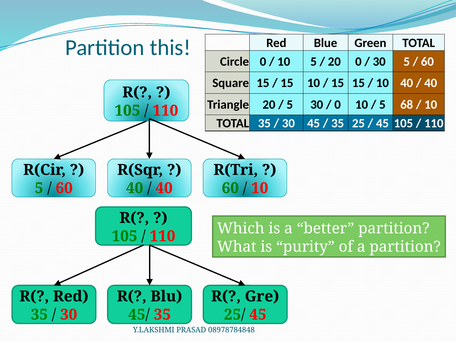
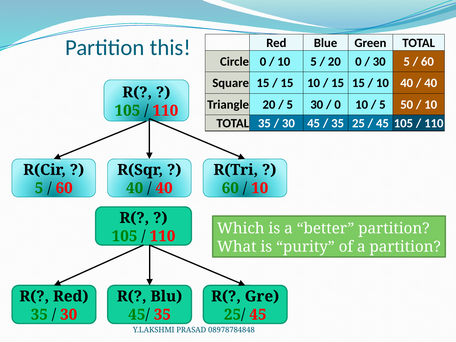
68: 68 -> 50 (407, 105)
